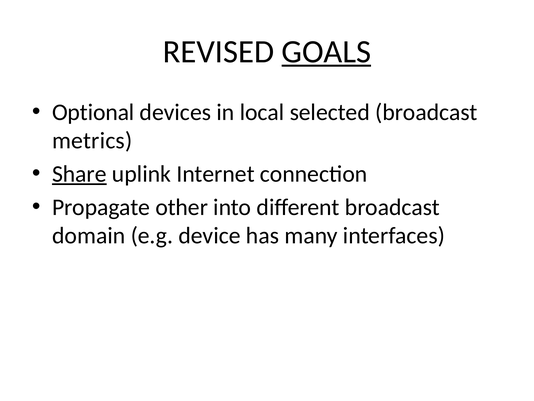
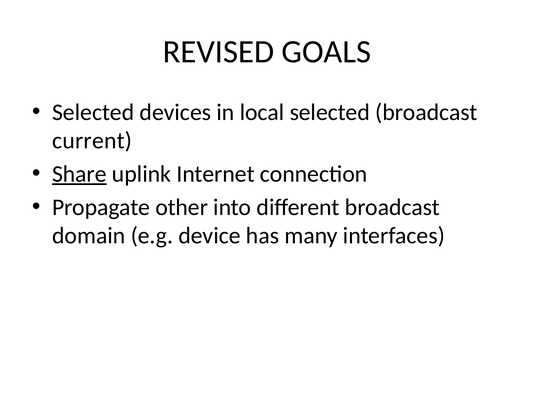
GOALS underline: present -> none (326, 52)
Optional: Optional -> Selected (93, 112)
metrics: metrics -> current (92, 141)
